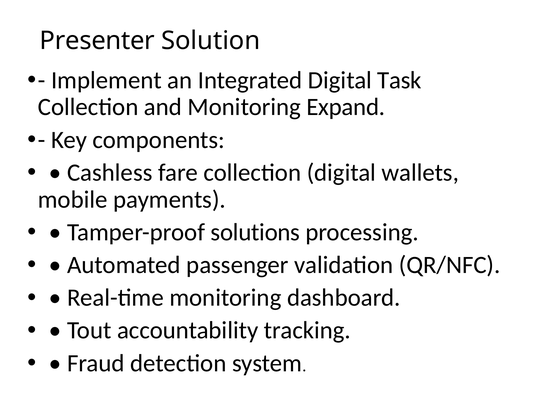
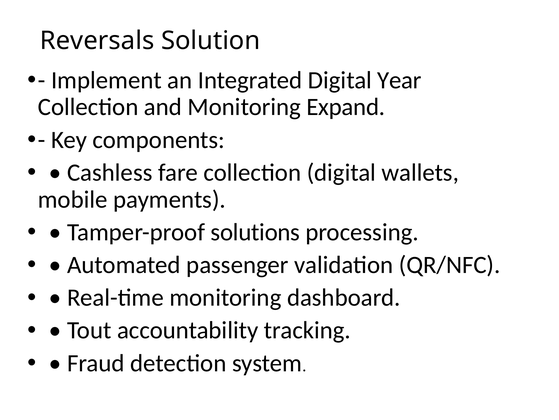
Presenter: Presenter -> Reversals (97, 41)
Task: Task -> Year (399, 80)
